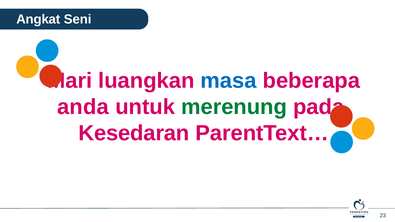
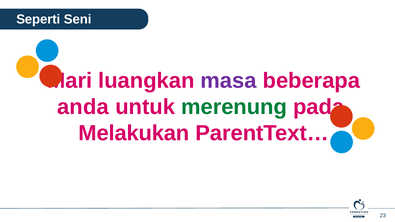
Angkat: Angkat -> Seperti (38, 19)
masa colour: blue -> purple (229, 81)
Kesedaran: Kesedaran -> Melakukan (134, 133)
